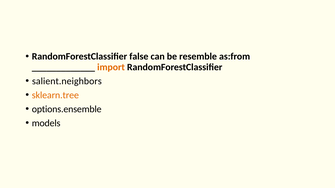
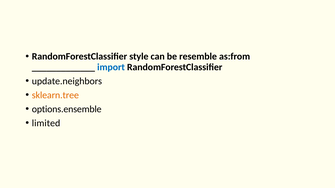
false: false -> style (139, 57)
import colour: orange -> blue (111, 67)
salient.neighbors: salient.neighbors -> update.neighbors (67, 81)
models: models -> limited (46, 123)
